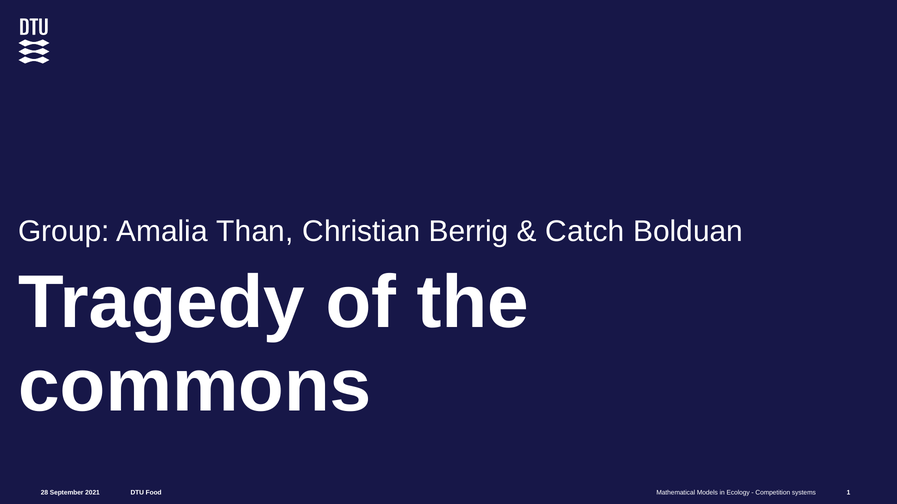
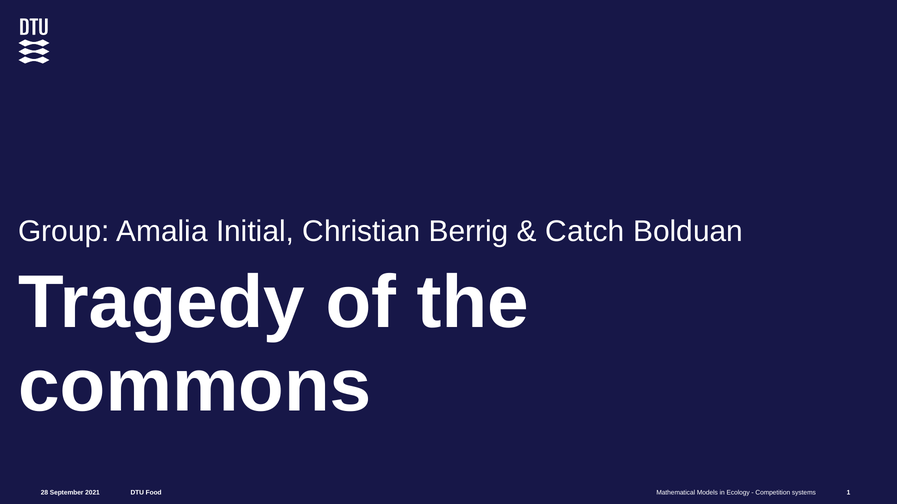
Than: Than -> Initial (255, 232)
